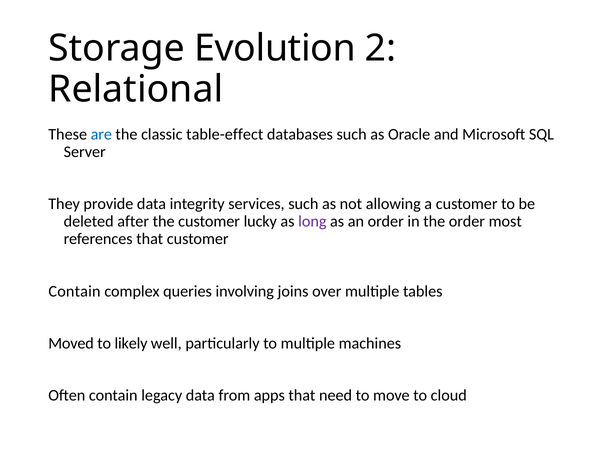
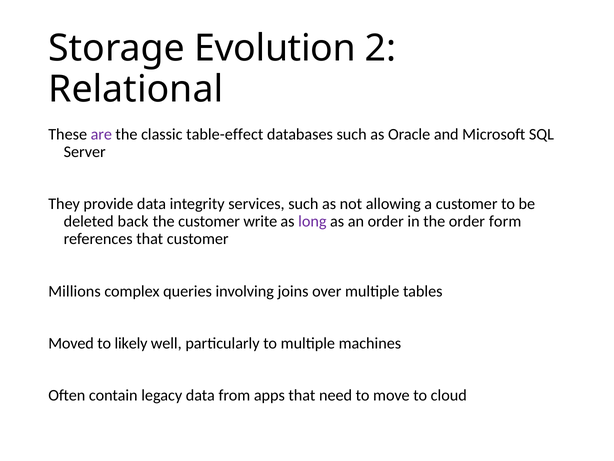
are colour: blue -> purple (101, 134)
after: after -> back (133, 221)
lucky: lucky -> write (260, 221)
most: most -> form (505, 221)
Contain: Contain -> Millions (75, 291)
